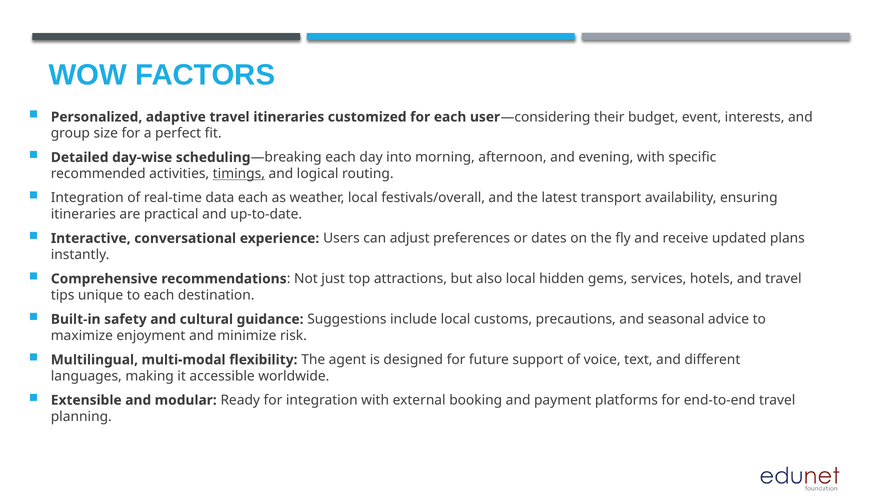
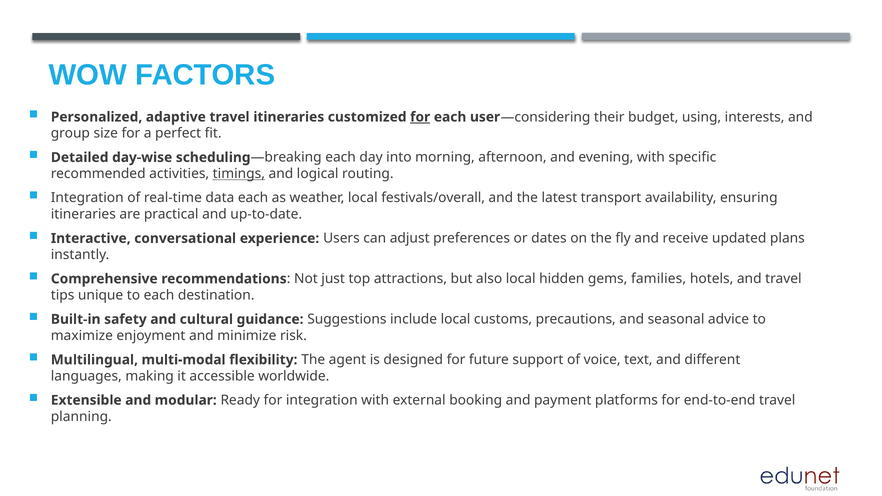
for underline: none -> present (420, 117)
event: event -> using (702, 117)
services: services -> families (659, 279)
